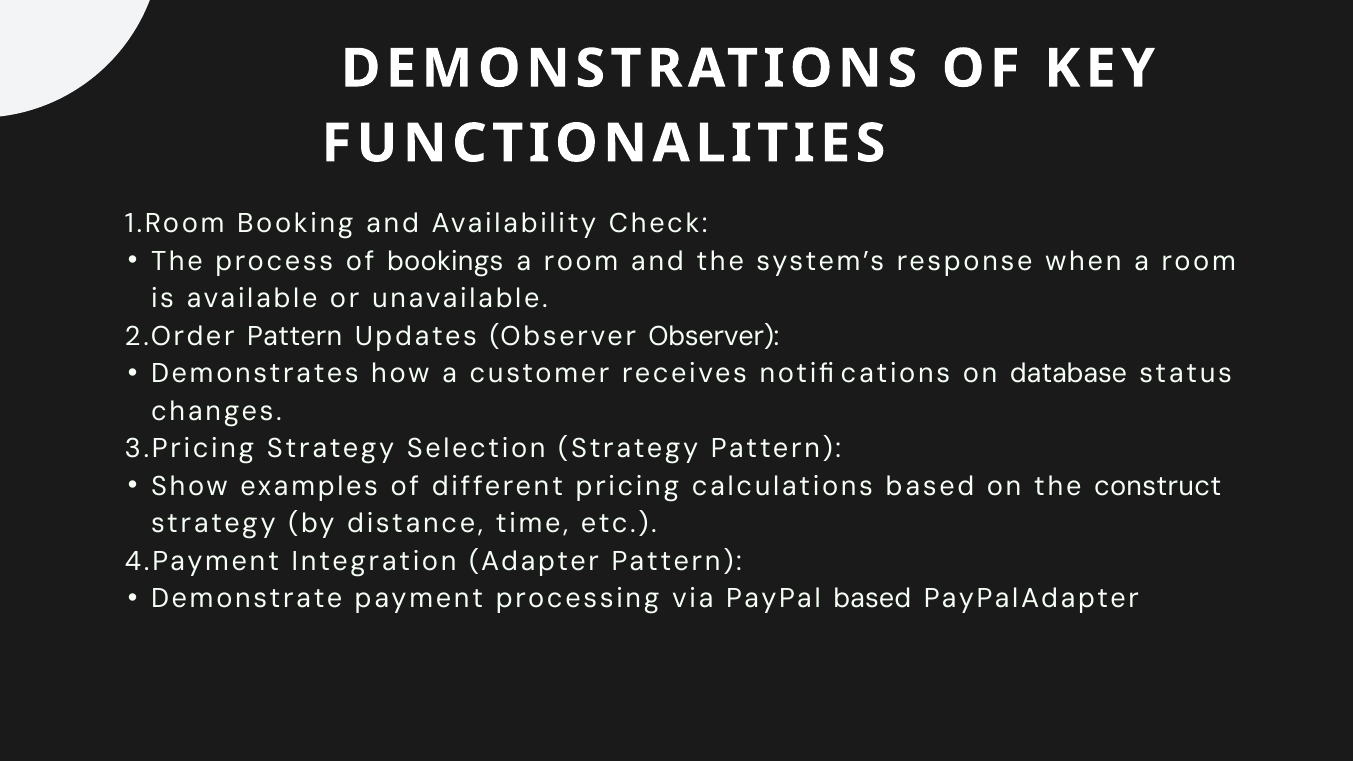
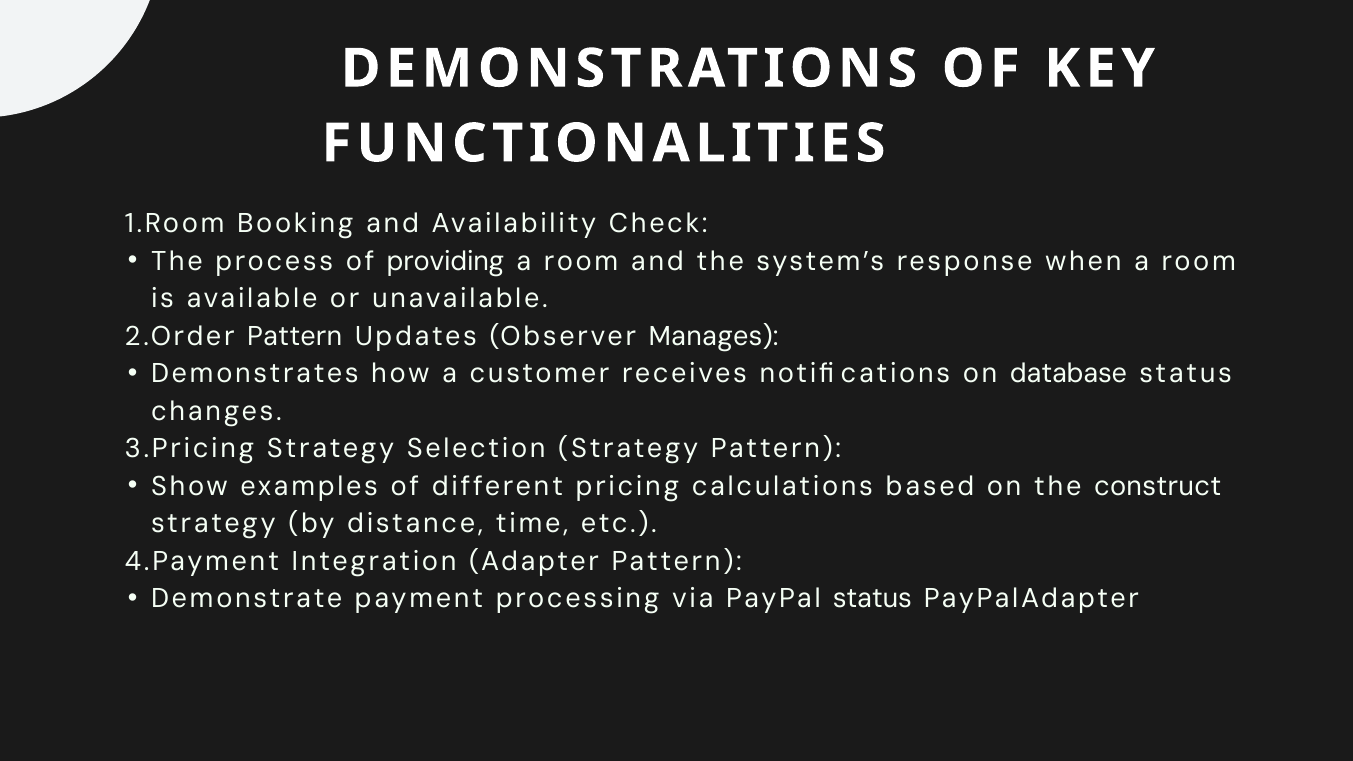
bookings: bookings -> providing (446, 261)
Observer Observer: Observer -> Manages (714, 336)
PayPal based: based -> status (872, 599)
